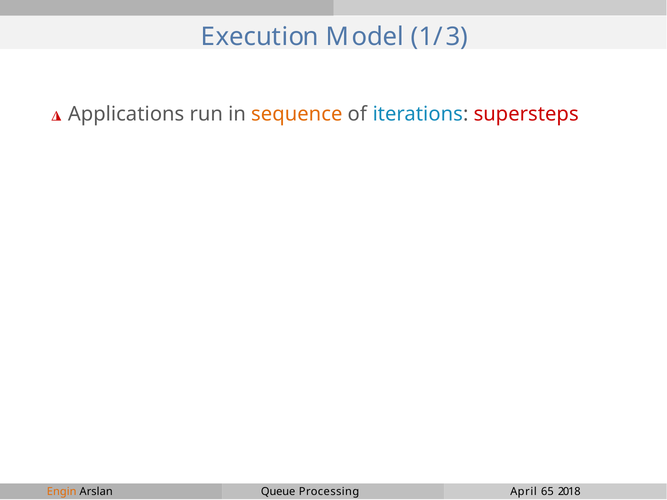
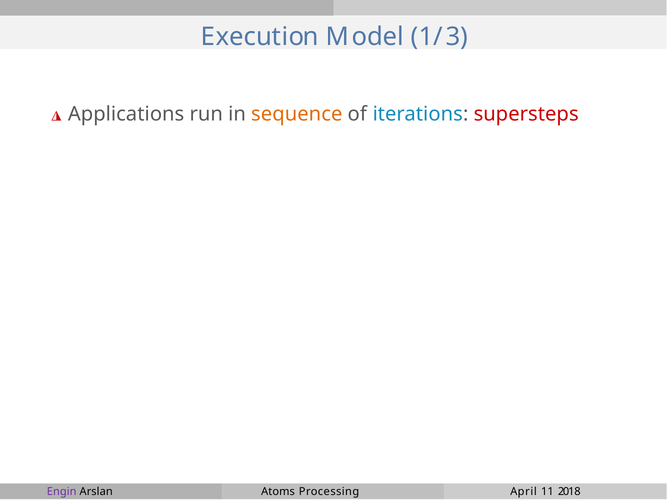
Engin colour: orange -> purple (62, 492)
Queue: Queue -> Atoms (278, 492)
65: 65 -> 11 (547, 492)
